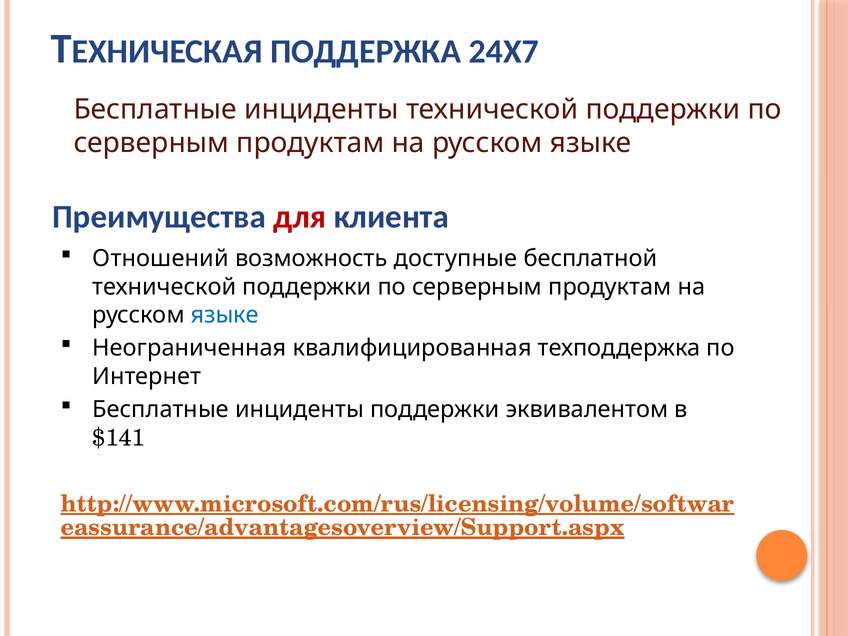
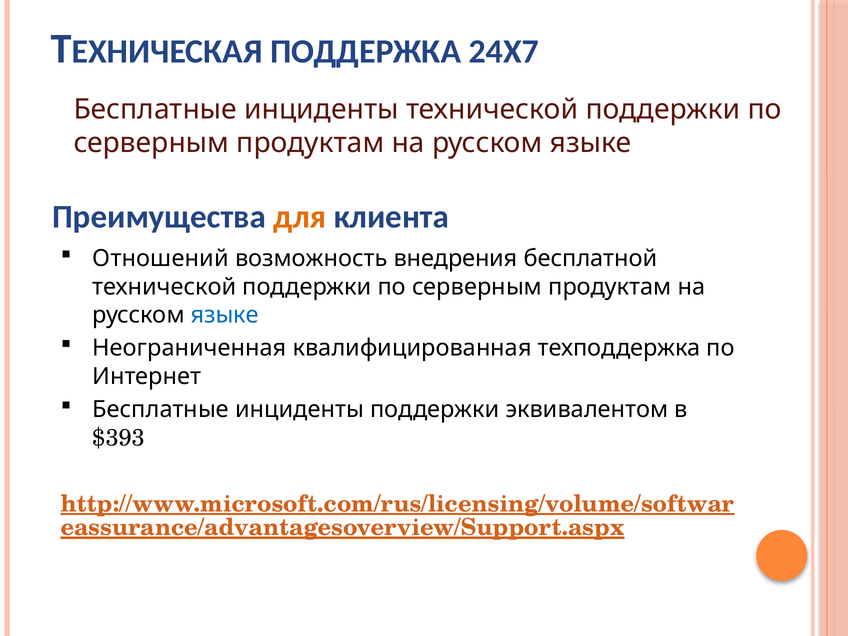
для colour: red -> orange (300, 217)
доступные: доступные -> внедрения (456, 259)
$141: $141 -> $393 (119, 438)
